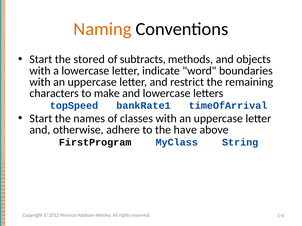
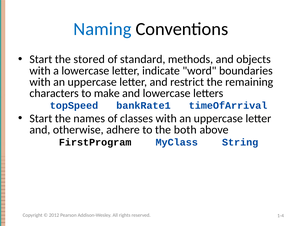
Naming colour: orange -> blue (102, 29)
subtracts: subtracts -> standard (143, 60)
have: have -> both (185, 130)
